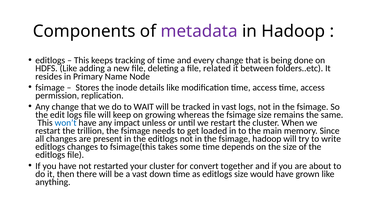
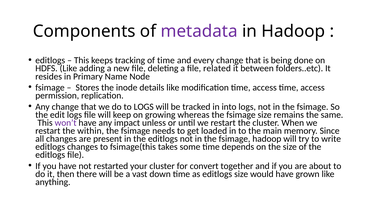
to WAIT: WAIT -> LOGS (144, 107)
in vast: vast -> into (229, 107)
won’t colour: blue -> purple (66, 123)
trillion: trillion -> within (91, 131)
